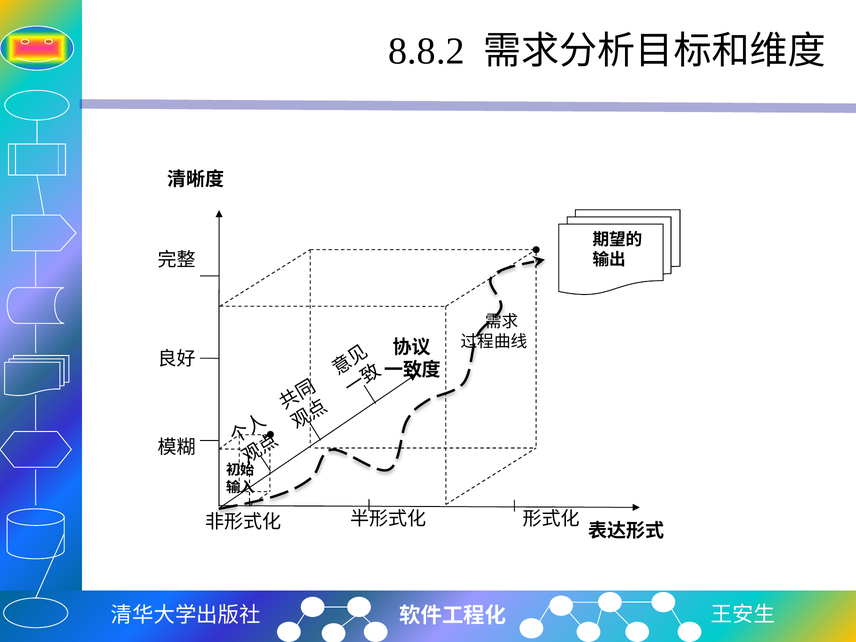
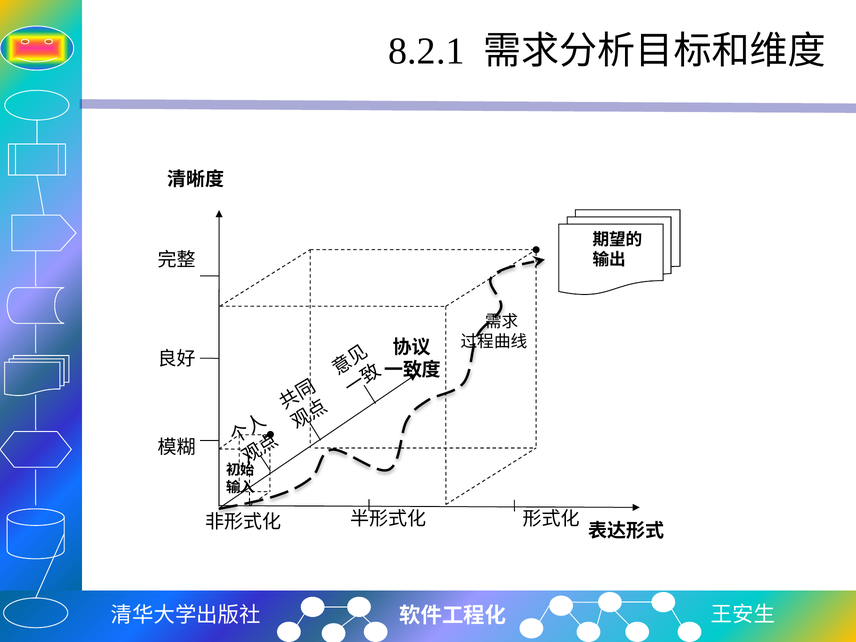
8.8.2: 8.8.2 -> 8.2.1 (427, 51)
